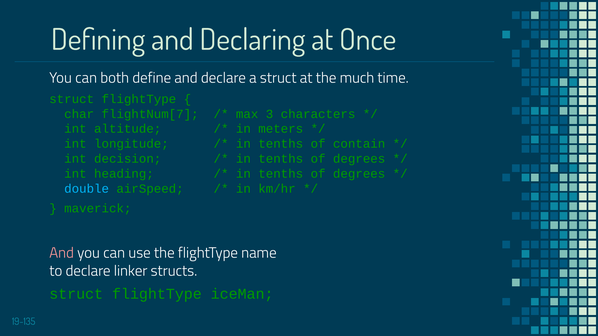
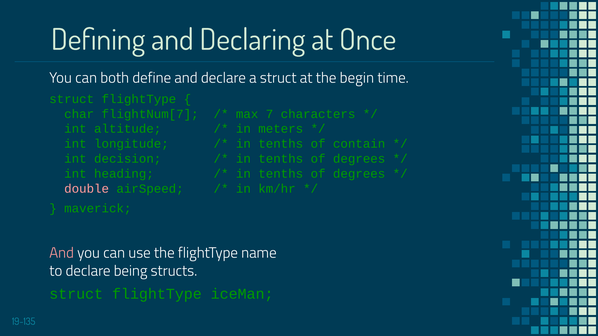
much: much -> begin (357, 78)
3: 3 -> 7 (270, 114)
double colour: light blue -> pink (87, 189)
linker: linker -> being (131, 271)
